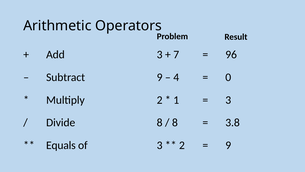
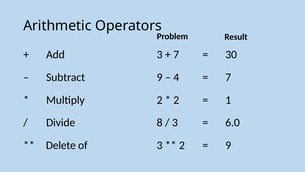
96: 96 -> 30 (231, 54)
0: 0 -> 7 (228, 77)
1: 1 -> 2 (176, 100)
3: 3 -> 1 (228, 100)
8: 8 -> 3 (175, 122)
3.8: 3.8 -> 6.0 (233, 122)
Equals: Equals -> Delete (61, 145)
